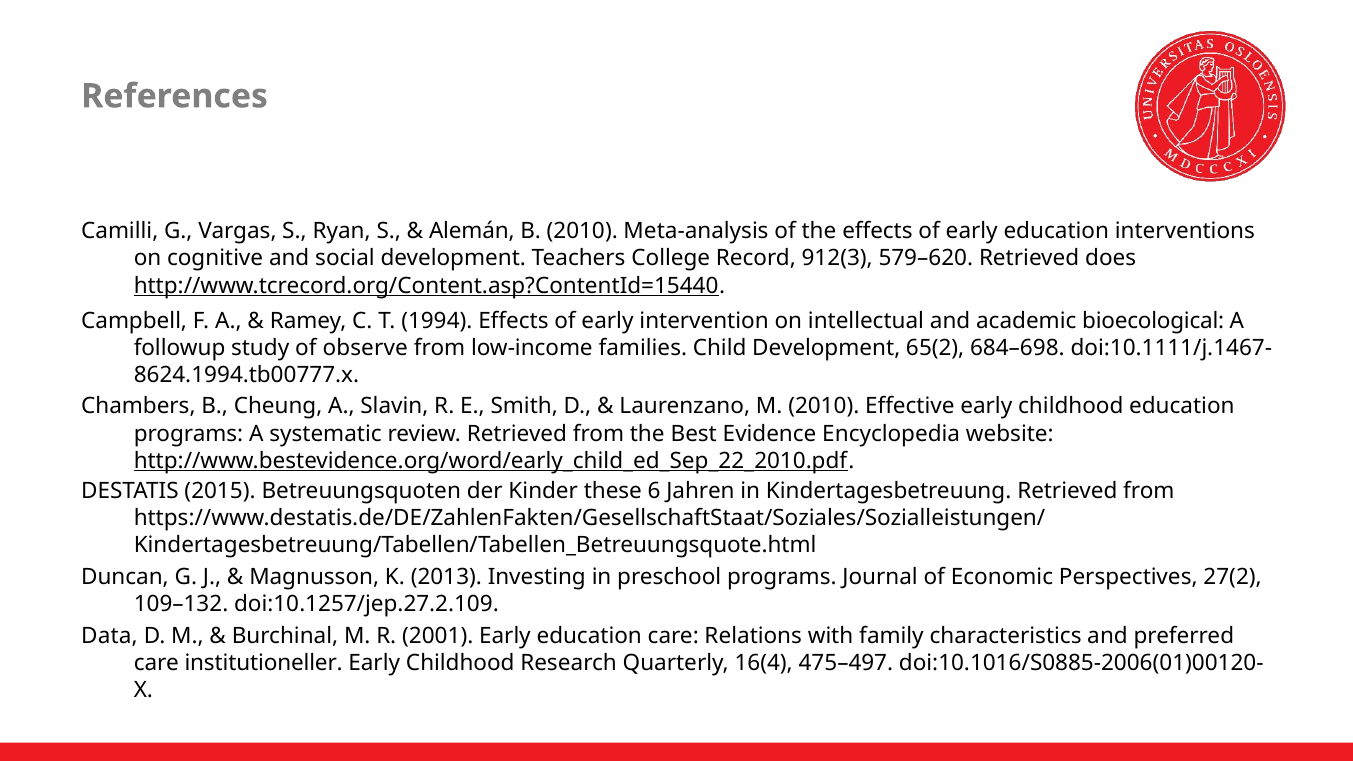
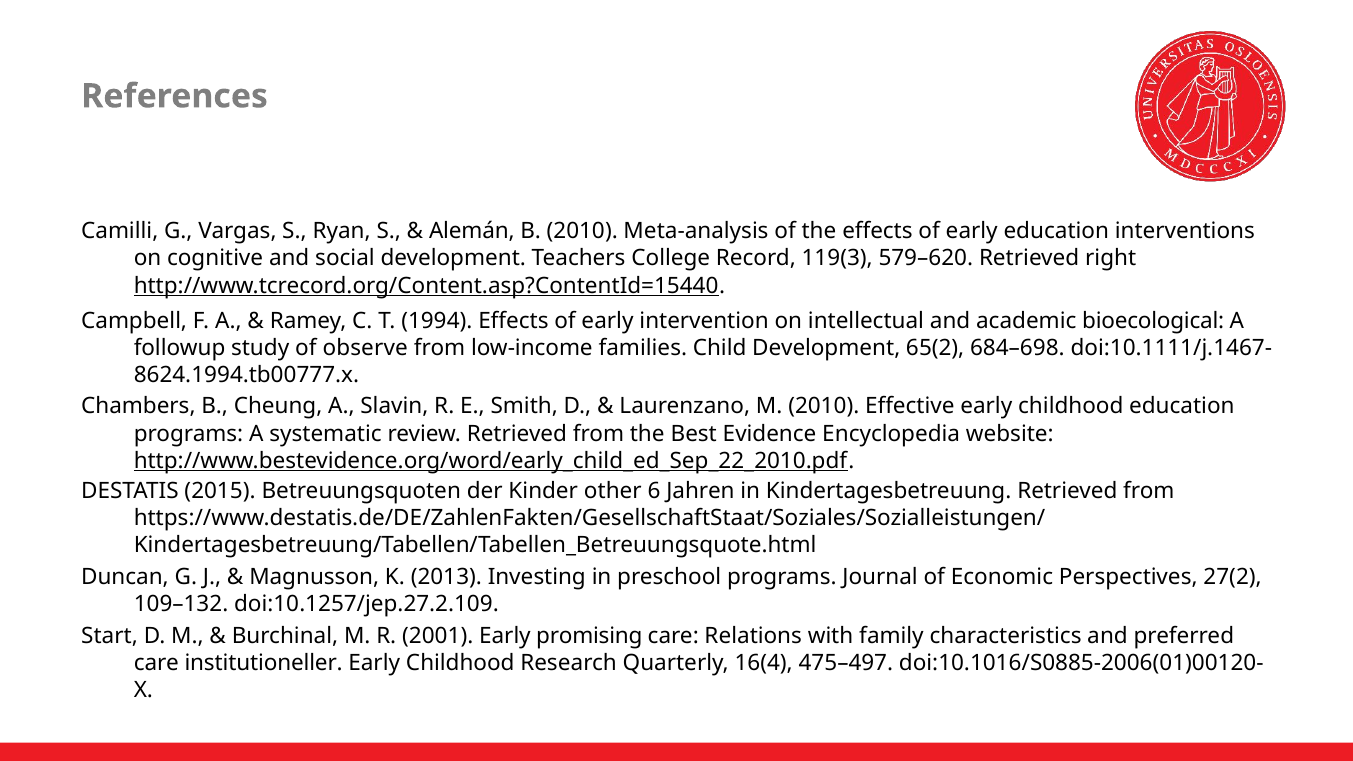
912(3: 912(3 -> 119(3 (837, 259)
does: does -> right (1111, 259)
these: these -> other (613, 491)
Data: Data -> Start (110, 636)
2001 Early education: education -> promising (589, 636)
